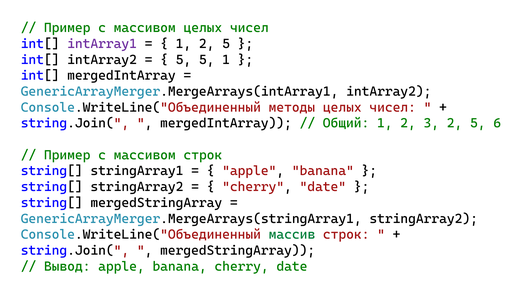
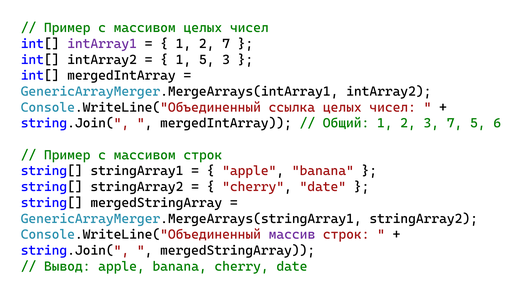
1 2 5: 5 -> 7 (226, 44)
5: 5 -> 1 (183, 60)
5 1: 1 -> 3 (226, 60)
методы: методы -> ссылка (292, 107)
3 2: 2 -> 7 (455, 123)
массив colour: green -> purple (292, 234)
